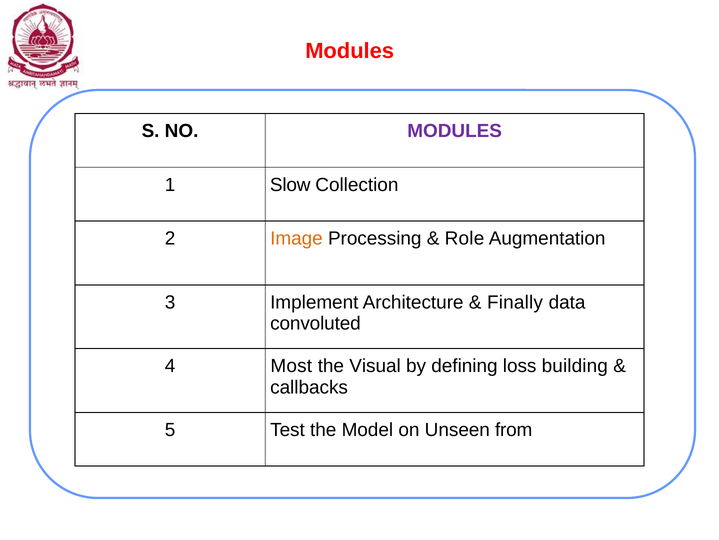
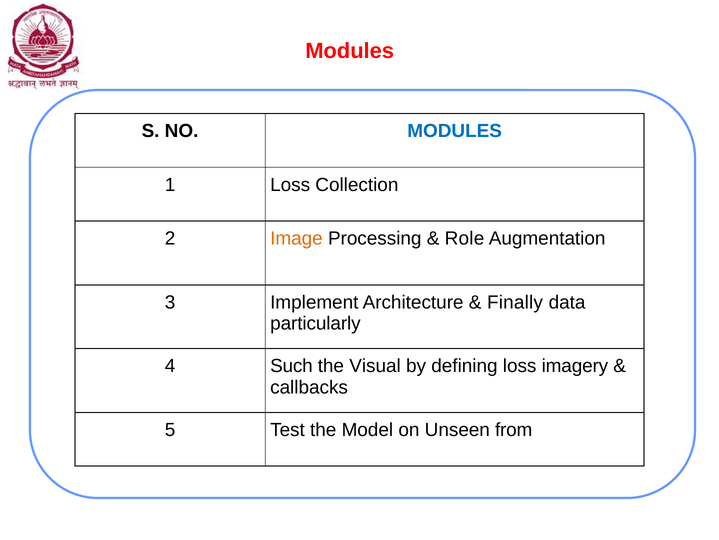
MODULES colour: purple -> blue (455, 131)
1 Slow: Slow -> Loss (290, 185)
convoluted: convoluted -> particularly (315, 323)
Most: Most -> Such (291, 366)
building: building -> imagery (575, 366)
